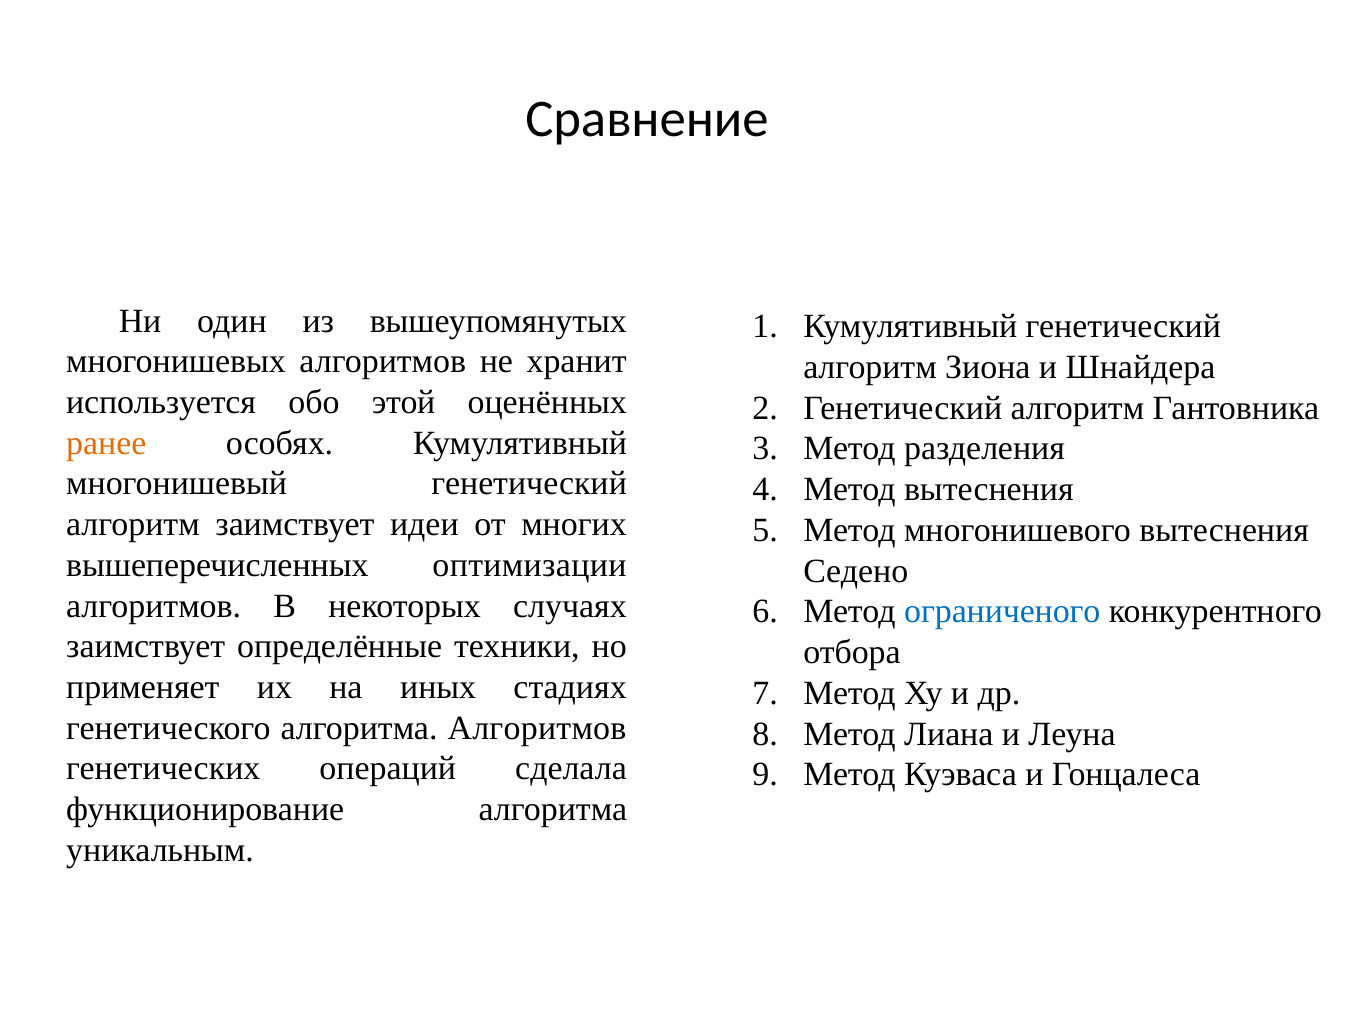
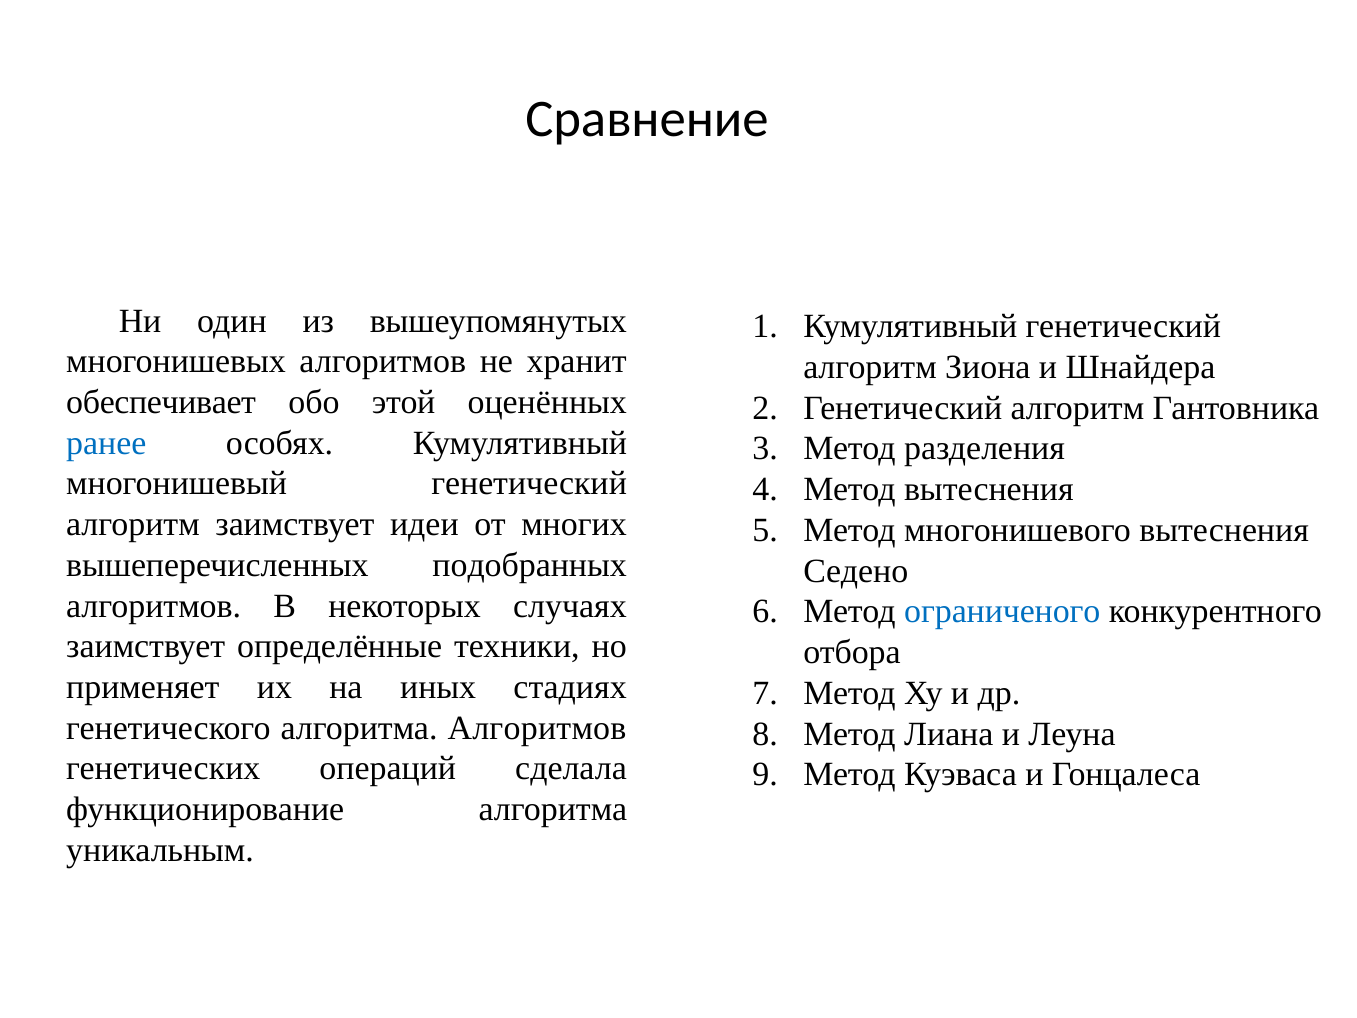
используется: используется -> обеспечивает (161, 402)
ранее colour: orange -> blue (106, 443)
оптимизации: оптимизации -> подобранных (530, 565)
